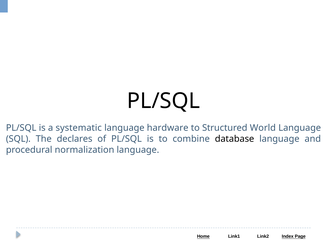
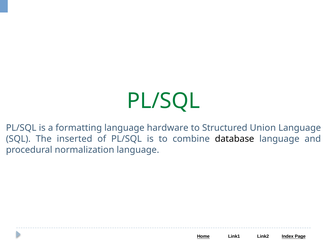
PL/SQL colour: black -> green (163, 101)
systematic: systematic -> formatting (79, 128)
World: World -> Union (263, 128)
declares: declares -> inserted (75, 138)
